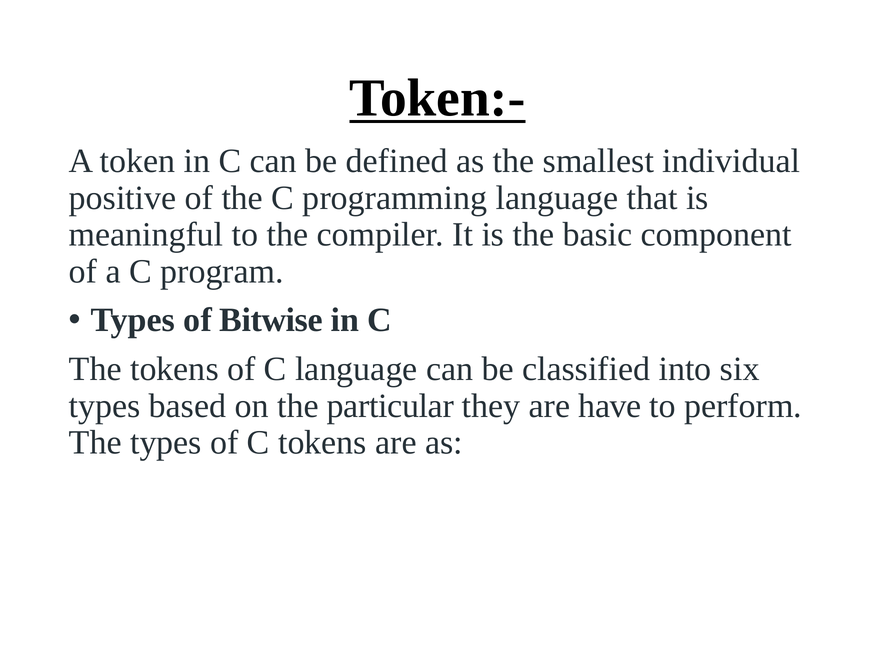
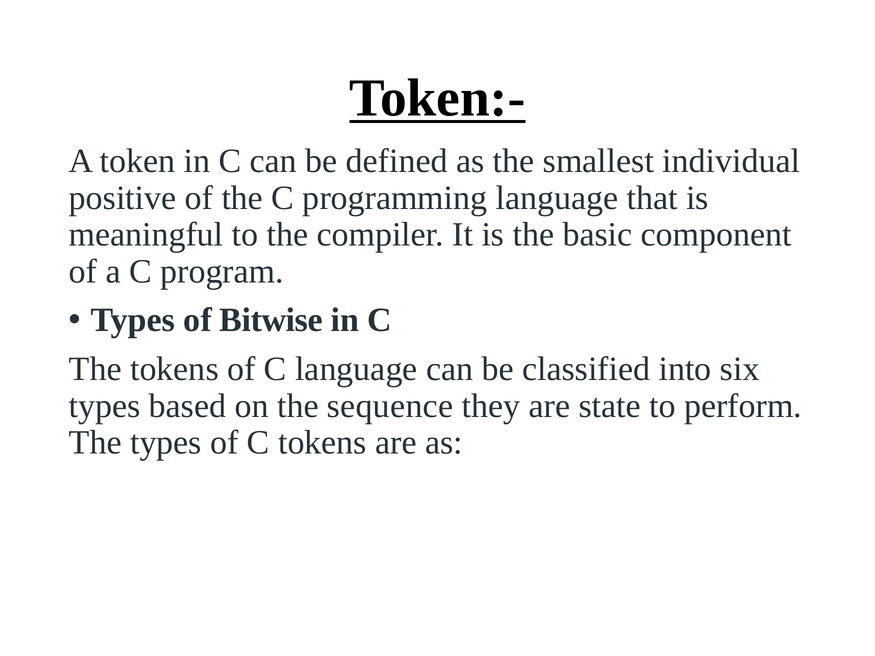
particular: particular -> sequence (390, 406)
have: have -> state (610, 406)
